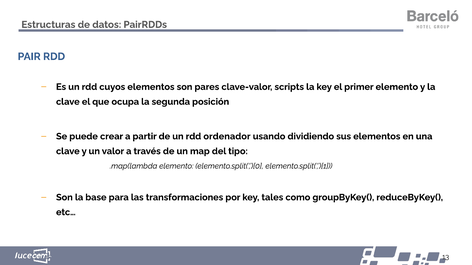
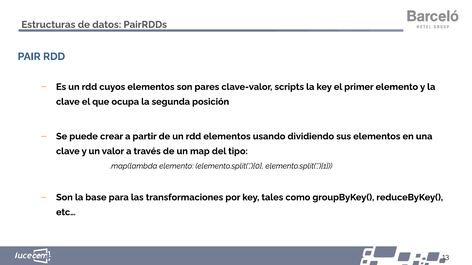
rdd ordenador: ordenador -> elementos (227, 137)
